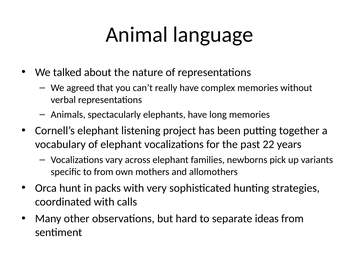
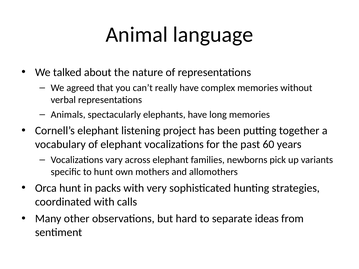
22: 22 -> 60 (268, 145)
to from: from -> hunt (103, 172)
